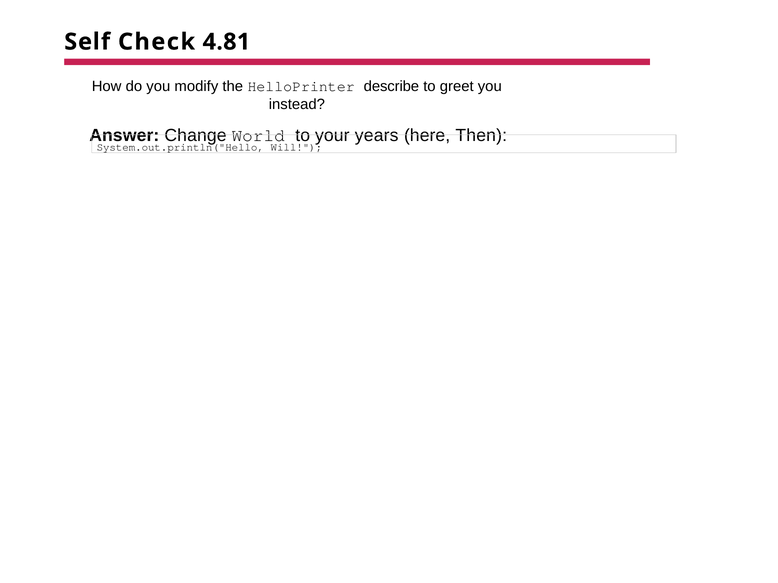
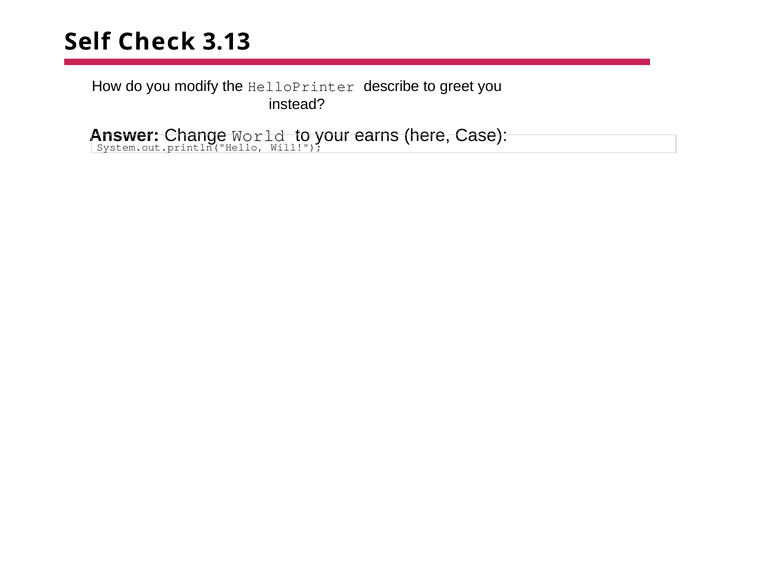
4.81: 4.81 -> 3.13 (226, 42)
years: years -> earns (377, 135)
Then: Then -> Case (481, 135)
